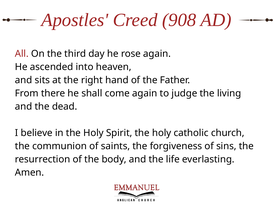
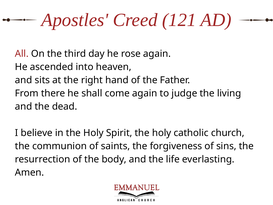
908: 908 -> 121 (179, 20)
